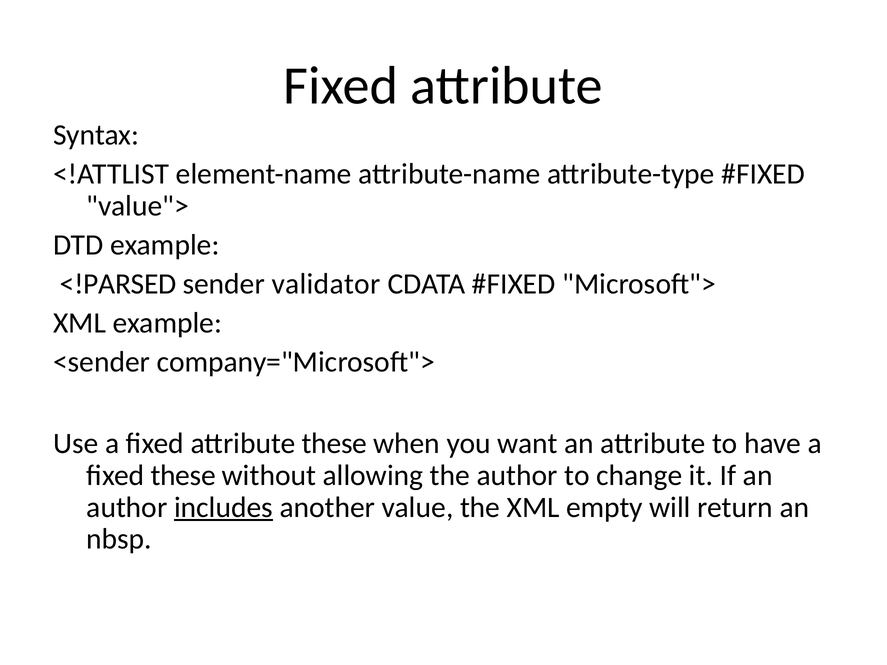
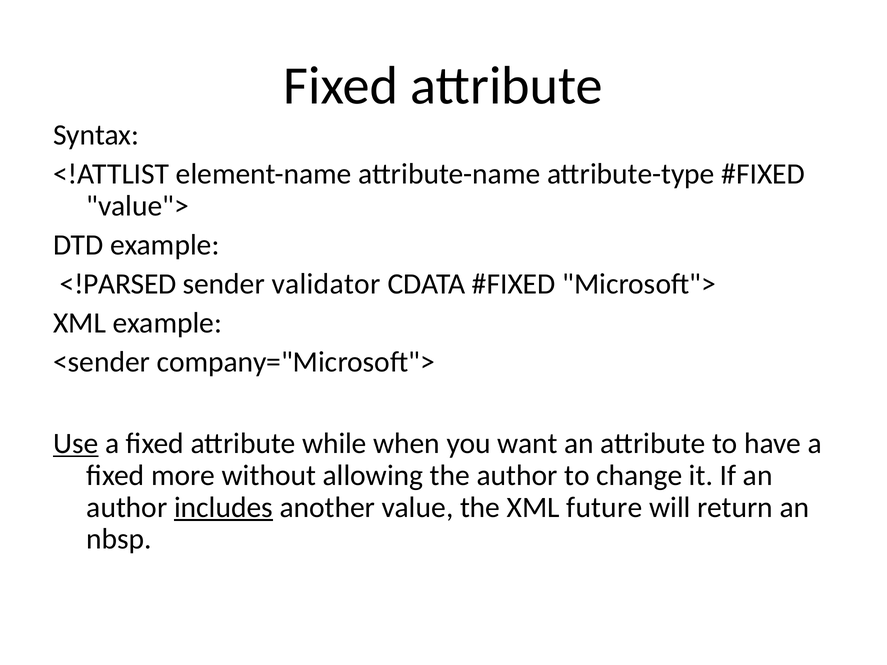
Use underline: none -> present (76, 444)
attribute these: these -> while (334, 444)
fixed these: these -> more (183, 476)
empty: empty -> future (604, 507)
